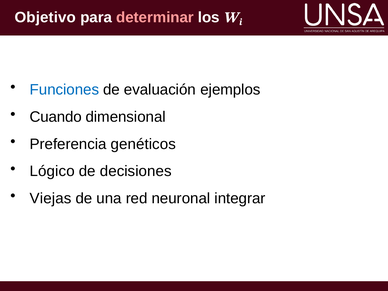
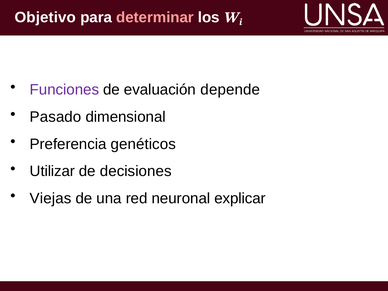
Funciones colour: blue -> purple (64, 90)
ejemplos: ejemplos -> depende (230, 90)
Cuando: Cuando -> Pasado (56, 117)
Lógico: Lógico -> Utilizar (52, 171)
integrar: integrar -> explicar (240, 198)
